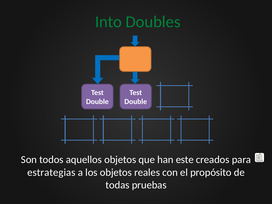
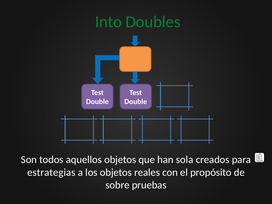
este: este -> sola (185, 160)
todas: todas -> sobre (118, 185)
